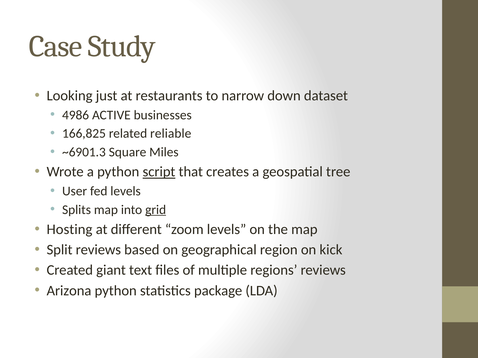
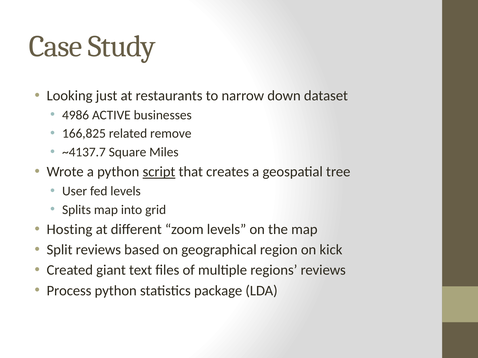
reliable: reliable -> remove (171, 134)
~6901.3: ~6901.3 -> ~4137.7 (84, 152)
grid underline: present -> none (156, 210)
Arizona: Arizona -> Process (69, 291)
